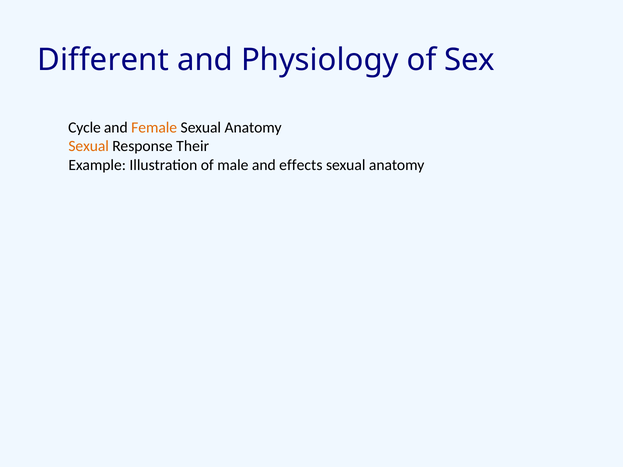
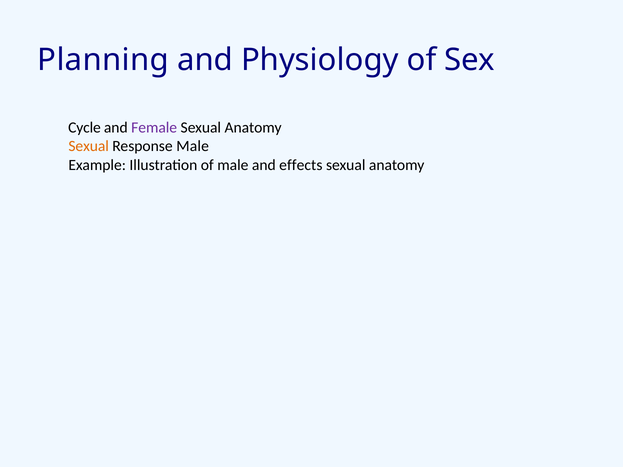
Different: Different -> Planning (103, 60)
Female colour: orange -> purple (154, 128)
Response Their: Their -> Male (193, 146)
